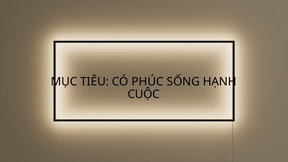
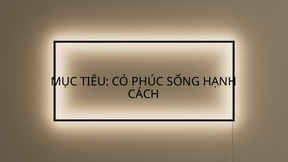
CUỘC: CUỘC -> CÁCH (144, 94)
